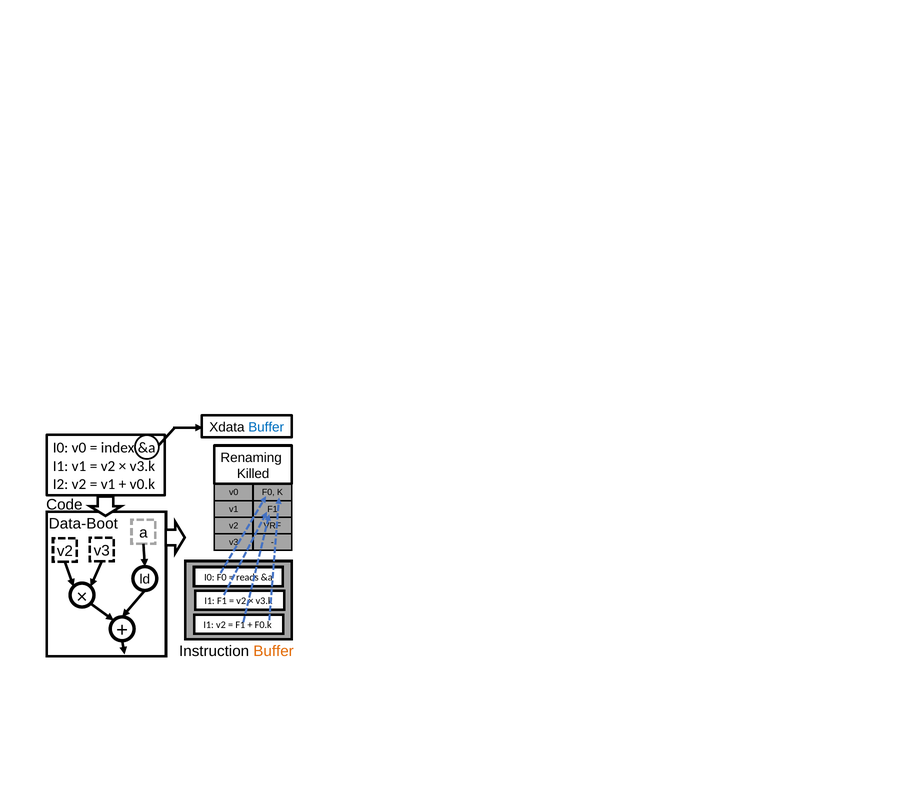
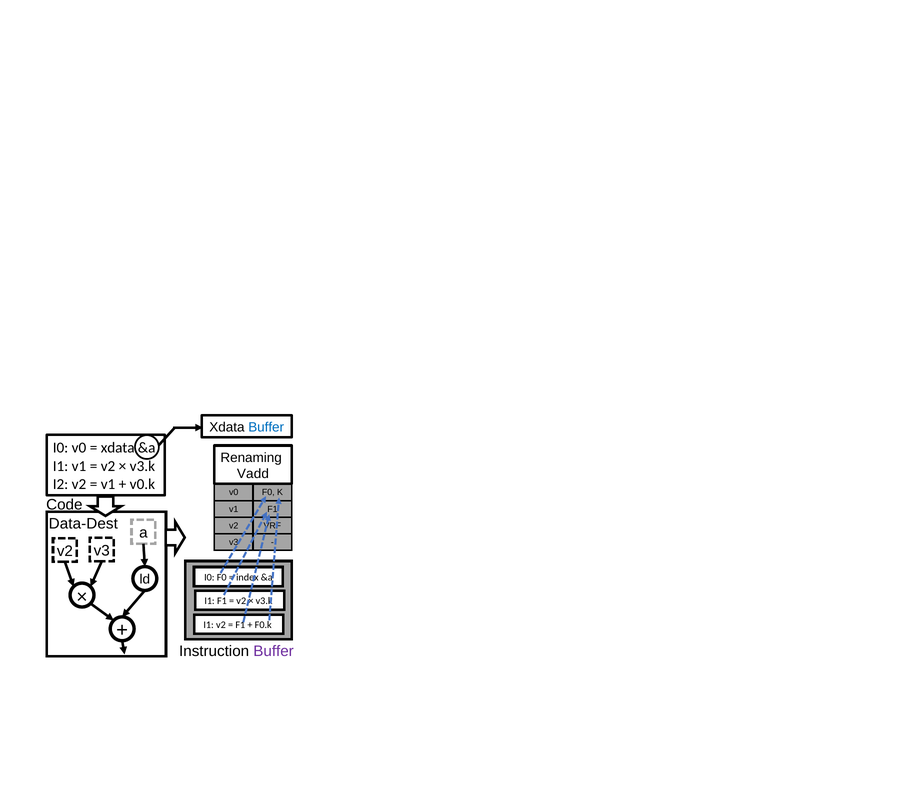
index: index -> xdata (118, 448)
Killed: Killed -> Vadd (253, 474)
Data-Boot: Data-Boot -> Data-Dest (83, 524)
reads: reads -> index (247, 577)
Buffer colour: orange -> purple (274, 651)
